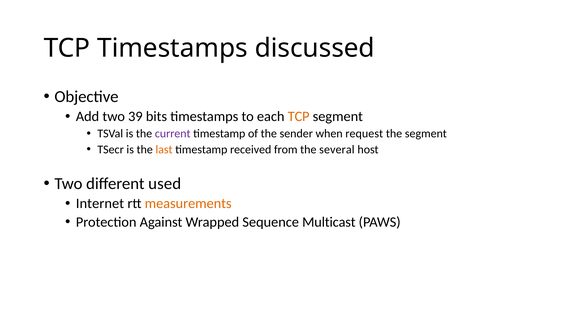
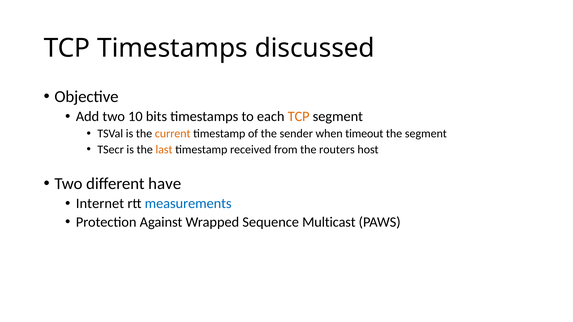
39: 39 -> 10 (135, 117)
current colour: purple -> orange (173, 134)
request: request -> timeout (364, 134)
several: several -> routers (337, 150)
used: used -> have (165, 184)
measurements colour: orange -> blue (188, 204)
